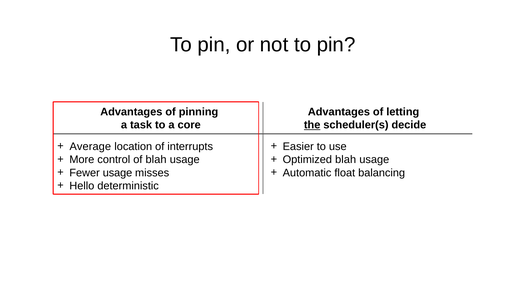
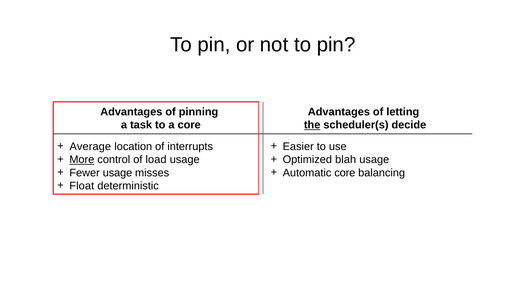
More underline: none -> present (82, 160)
of blah: blah -> load (156, 160)
Automatic float: float -> core (345, 173)
Hello: Hello -> Float (82, 186)
